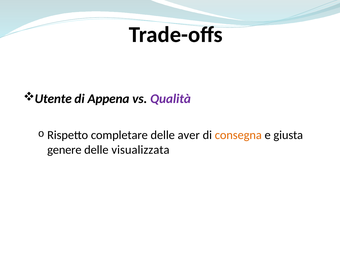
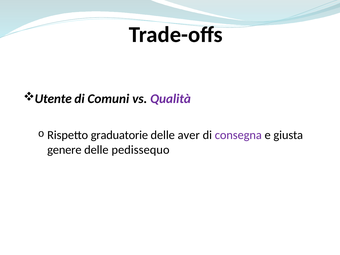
Appena: Appena -> Comuni (108, 99)
completare: completare -> graduatorie (119, 135)
consegna colour: orange -> purple (238, 135)
visualizzata: visualizzata -> pedissequo (140, 150)
